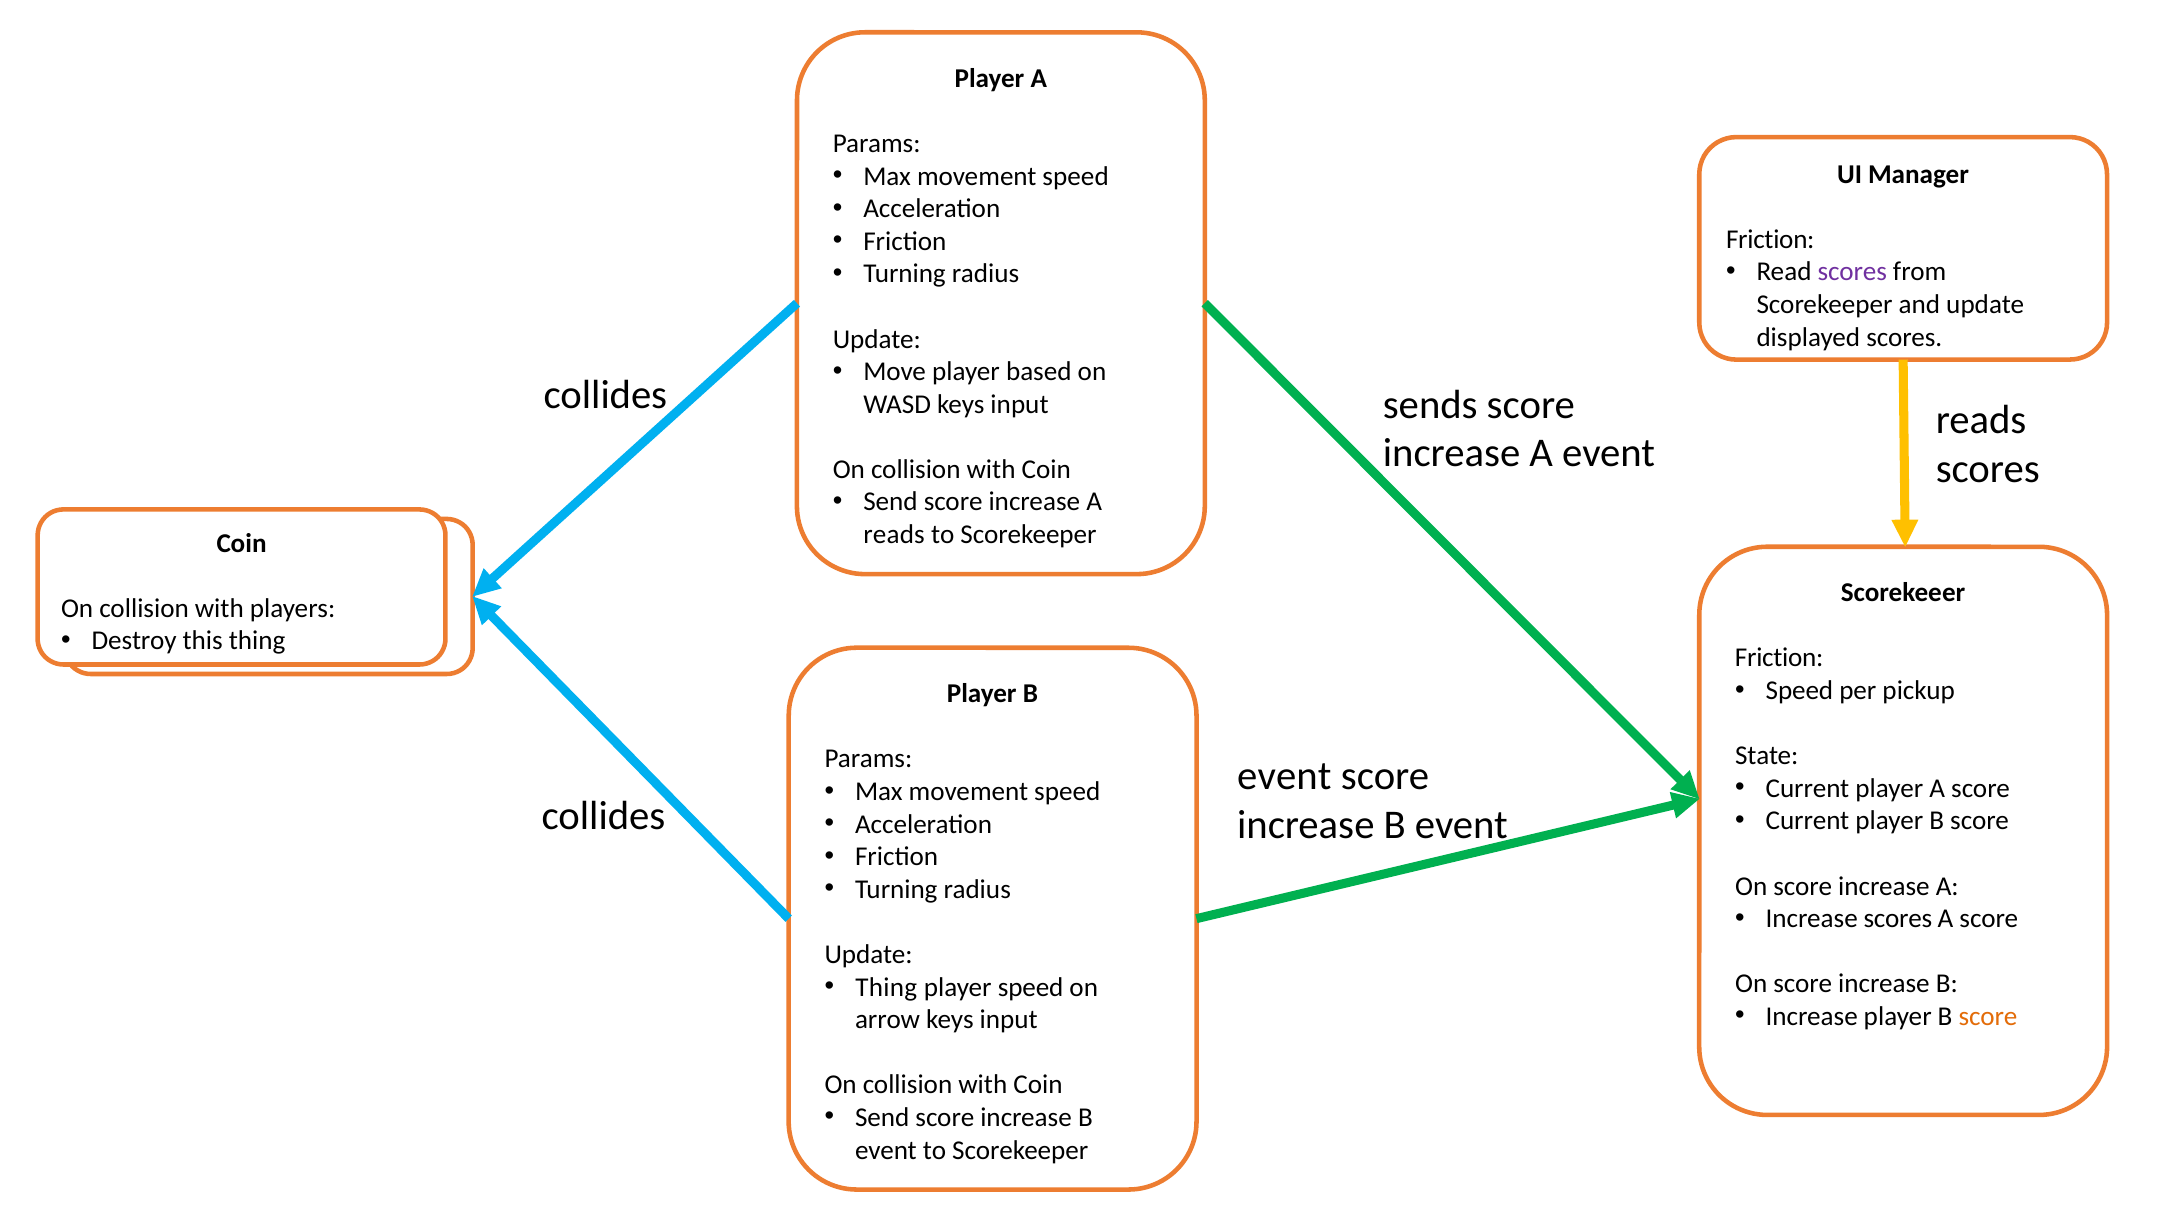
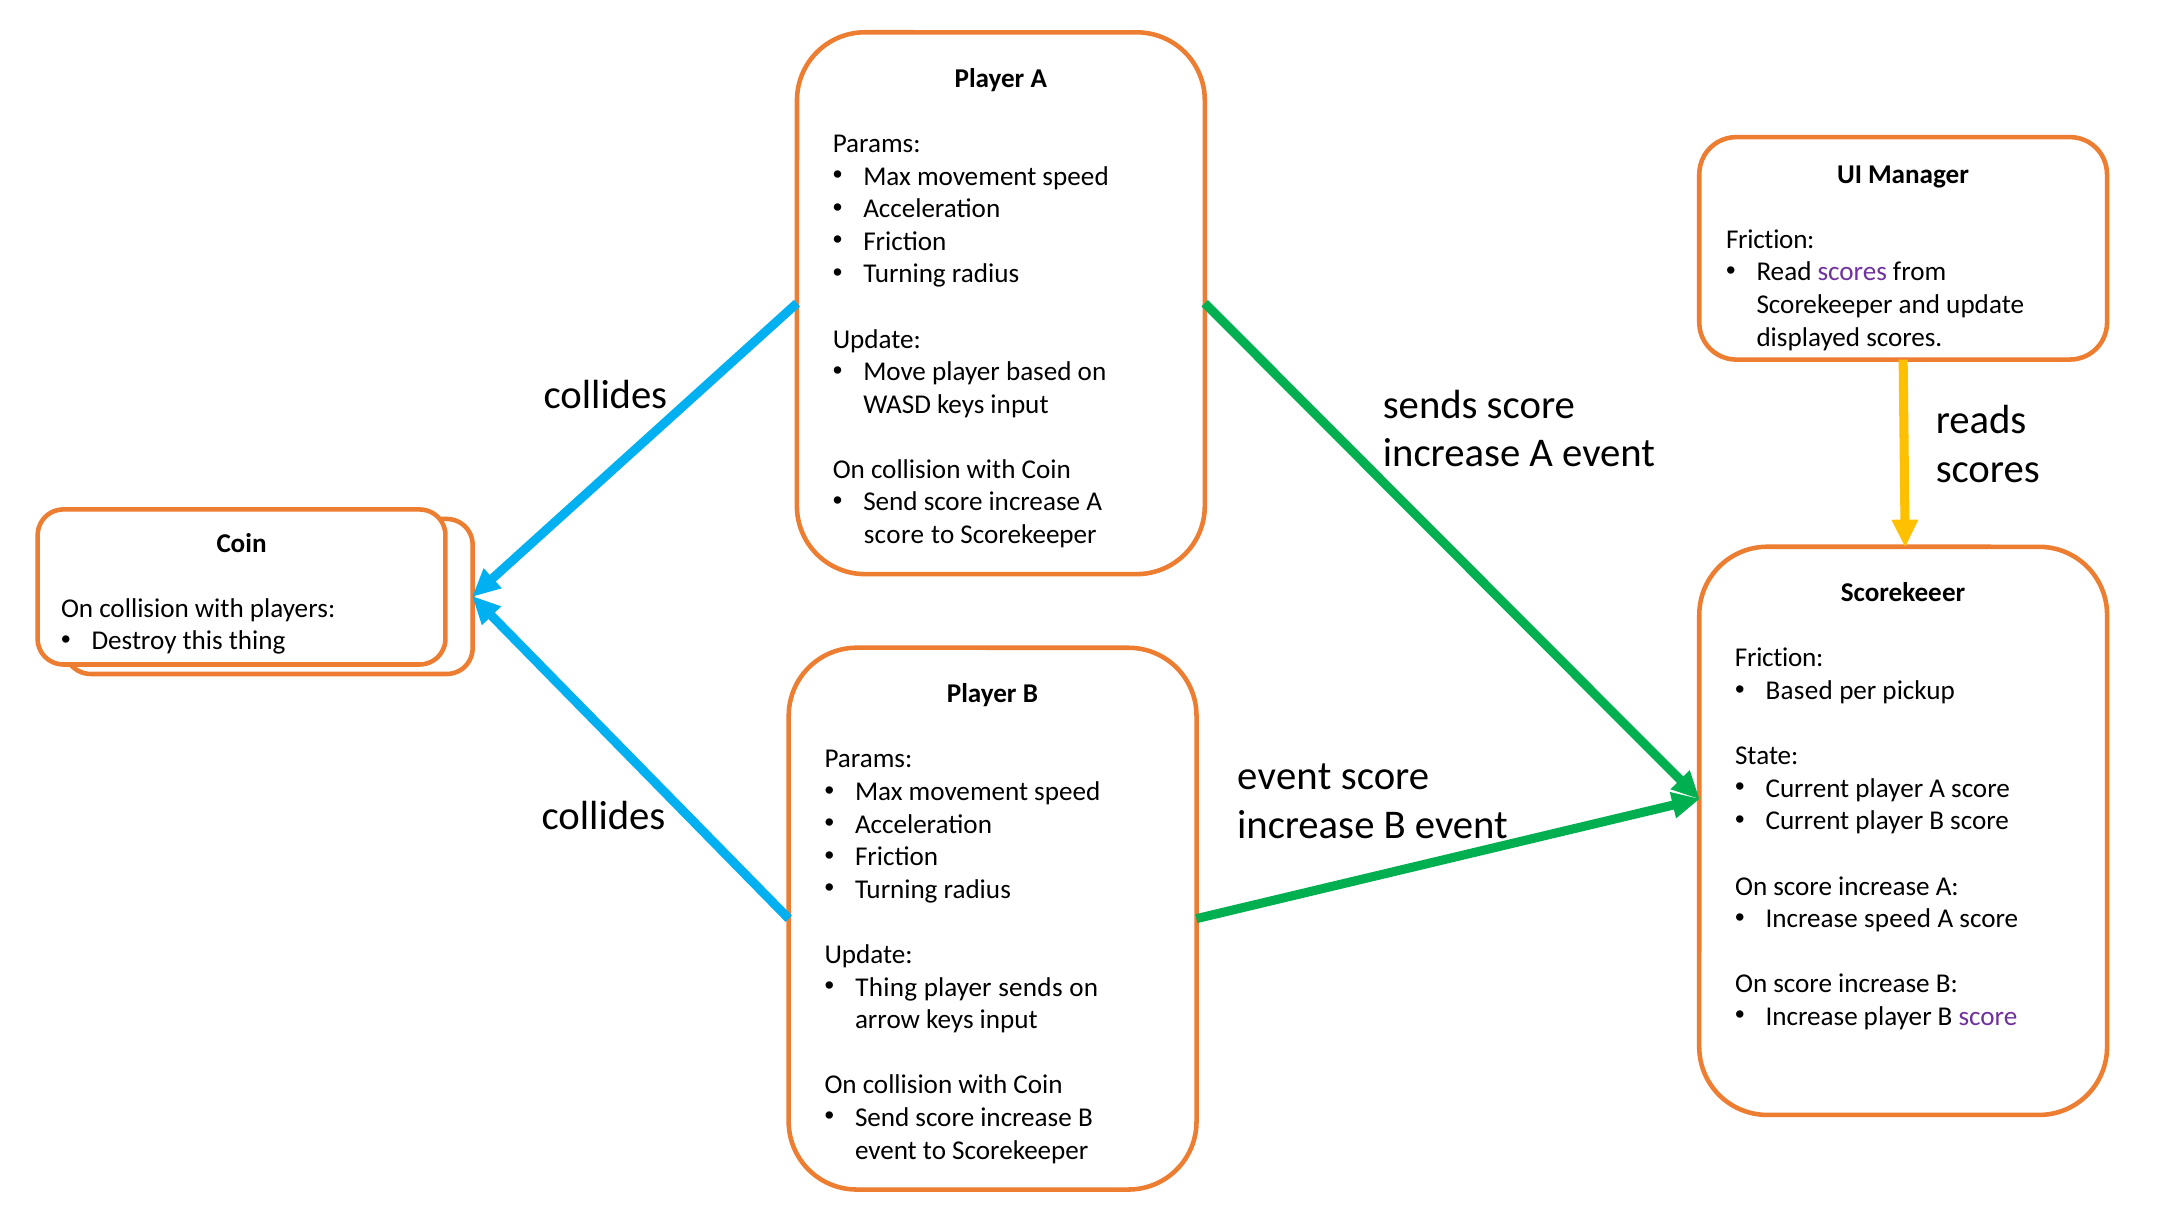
reads: reads -> score (894, 535)
Speed: Speed -> Based (1799, 690)
Increase scores: scores -> speed (1898, 919)
player speed: speed -> sends (1030, 987)
score colour: orange -> purple (1988, 1016)
